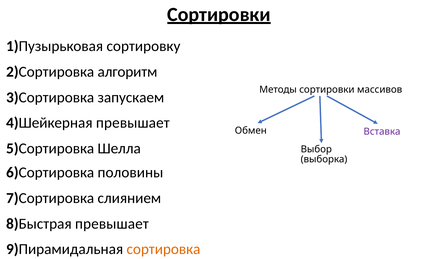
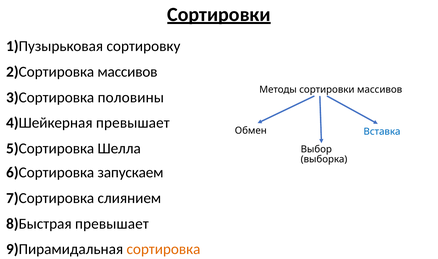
2)Сортировка алгоритм: алгоритм -> массивов (127, 72)
запускаем: запускаем -> половины (131, 97)
Вставка colour: purple -> blue (382, 131)
половины: половины -> запускаем (131, 172)
